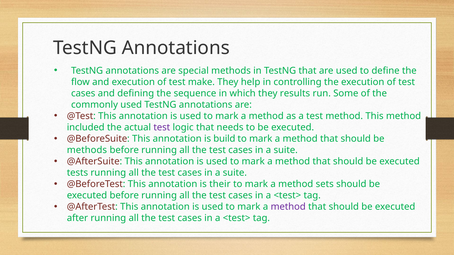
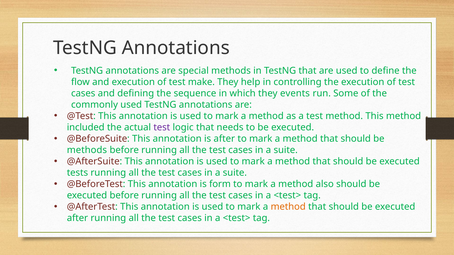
results: results -> events (295, 94)
is build: build -> after (224, 139)
their: their -> form (220, 184)
sets: sets -> also (325, 184)
method colour: purple -> orange (288, 207)
